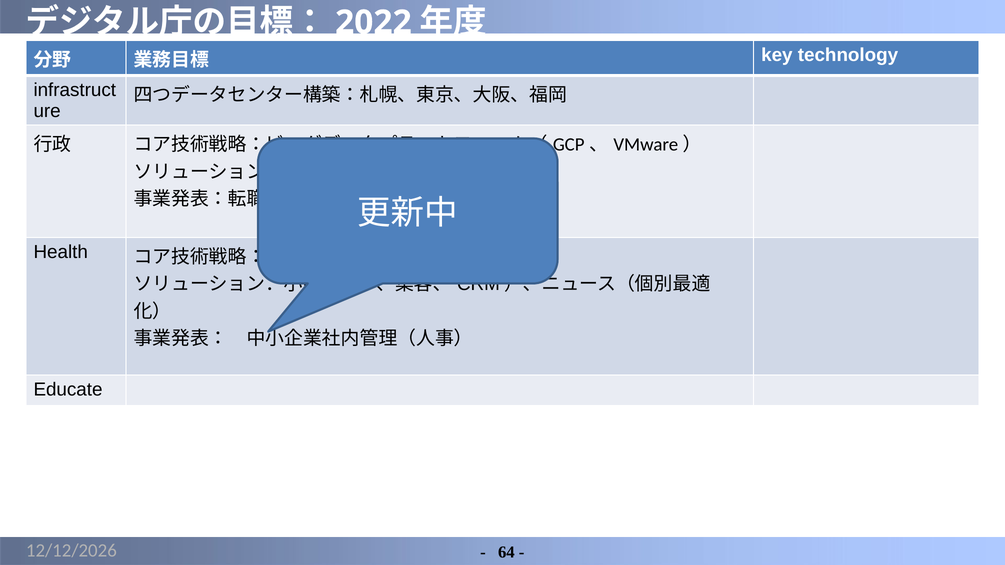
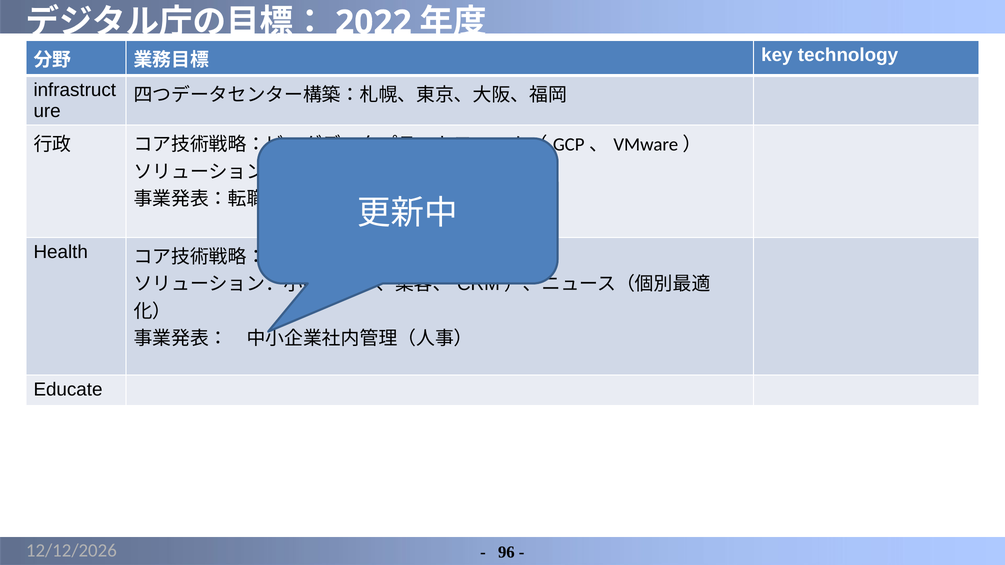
64: 64 -> 96 (506, 552)
